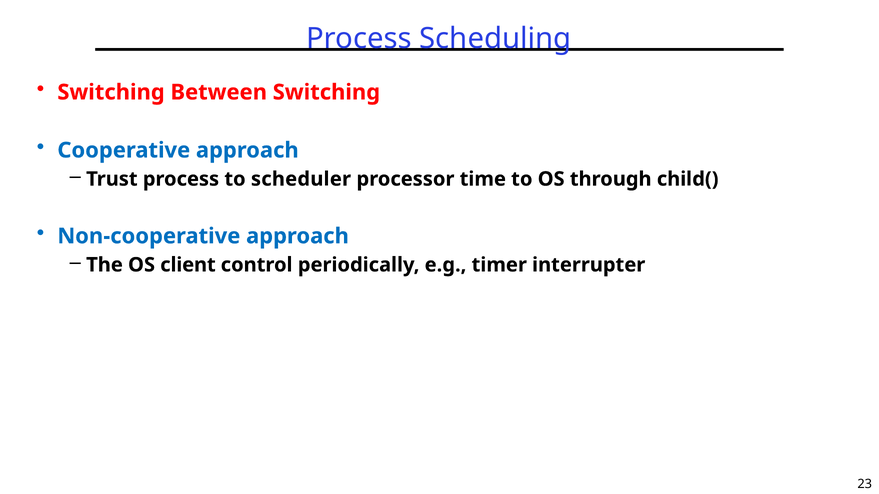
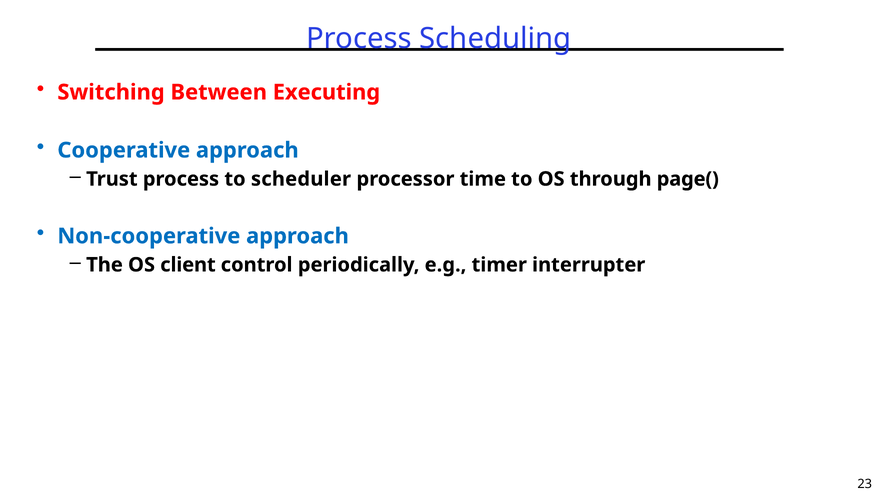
Between Switching: Switching -> Executing (326, 92)
child(: child( -> page( (688, 179)
